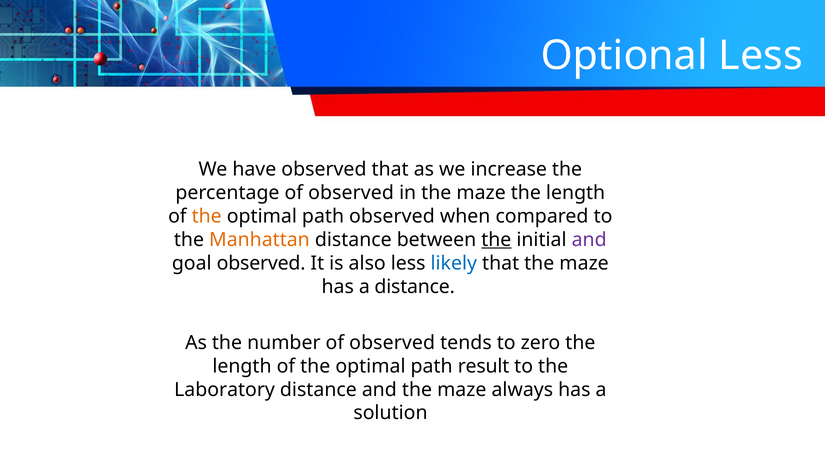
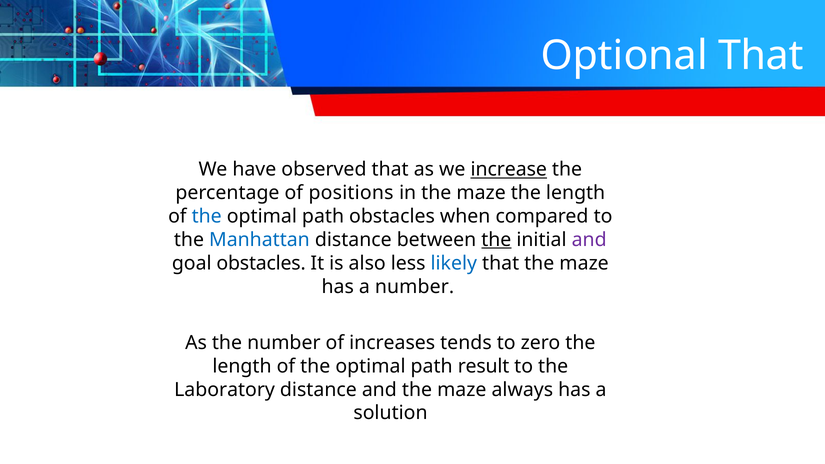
Optional Less: Less -> That (761, 56)
increase underline: none -> present (509, 170)
percentage of observed: observed -> positions (351, 193)
the colour: orange -> blue (207, 216)
path observed: observed -> obstacles (392, 216)
Manhattan colour: orange -> blue (259, 240)
goal observed: observed -> obstacles (261, 263)
a distance: distance -> number (415, 287)
number of observed: observed -> increases (392, 343)
